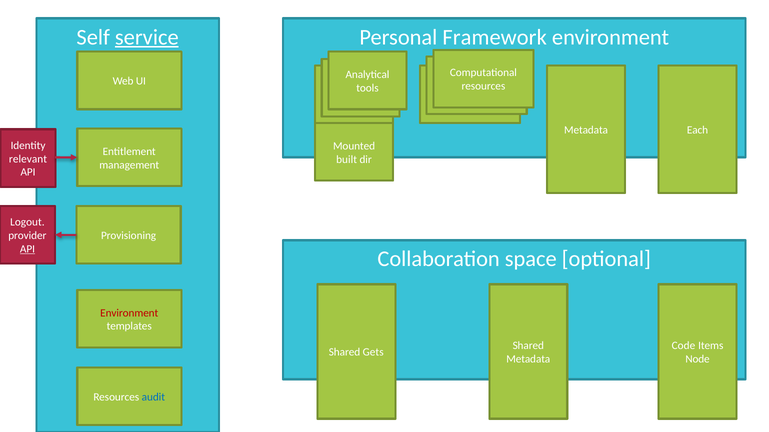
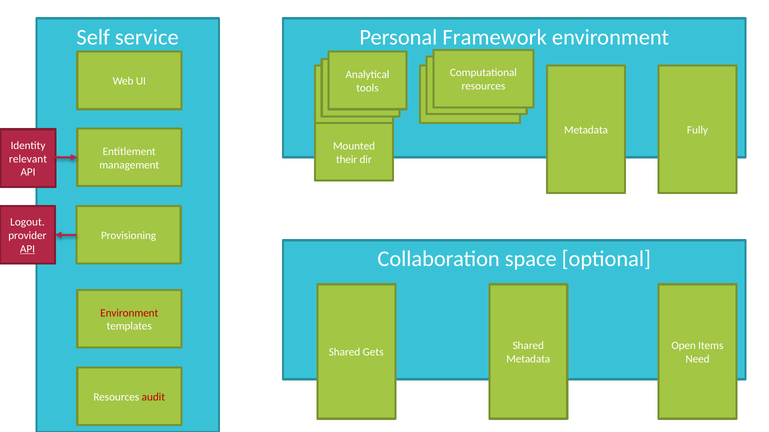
service underline: present -> none (147, 37)
Each: Each -> Fully (697, 130)
built: built -> their (347, 160)
Code: Code -> Open (684, 346)
Node: Node -> Need (698, 359)
audit colour: blue -> red (153, 398)
